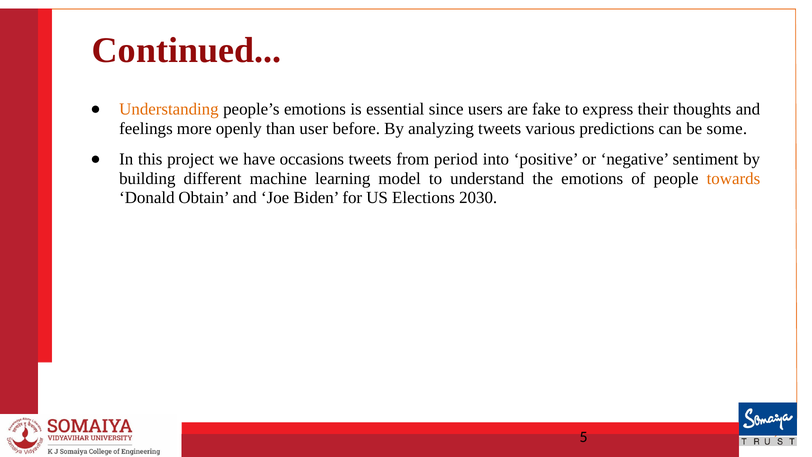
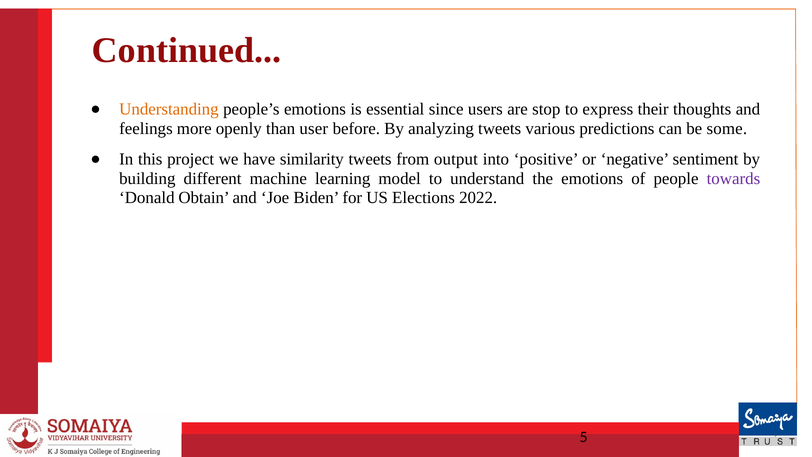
fake: fake -> stop (546, 109)
occasions: occasions -> similarity (312, 159)
period: period -> output (456, 159)
towards colour: orange -> purple (733, 178)
2030: 2030 -> 2022 (478, 198)
